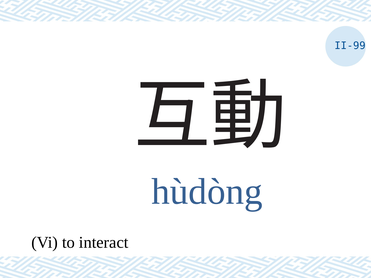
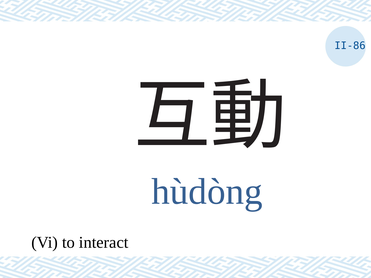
II-99: II-99 -> II-86 (350, 46)
